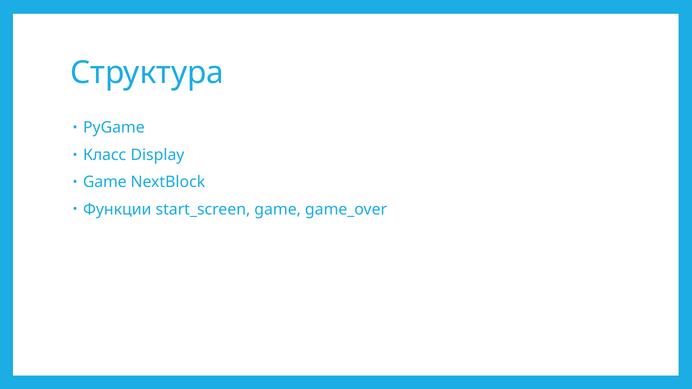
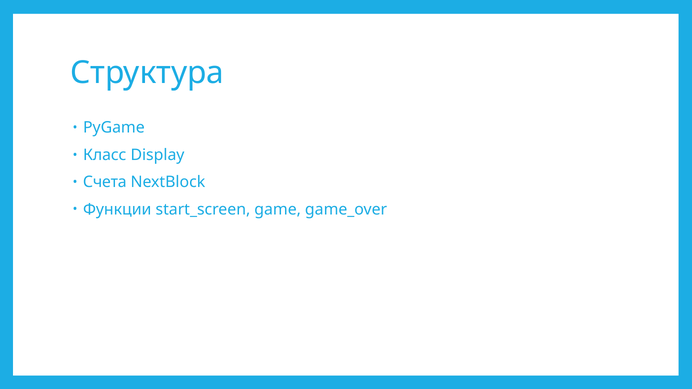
Game: Game -> Счета (105, 182)
